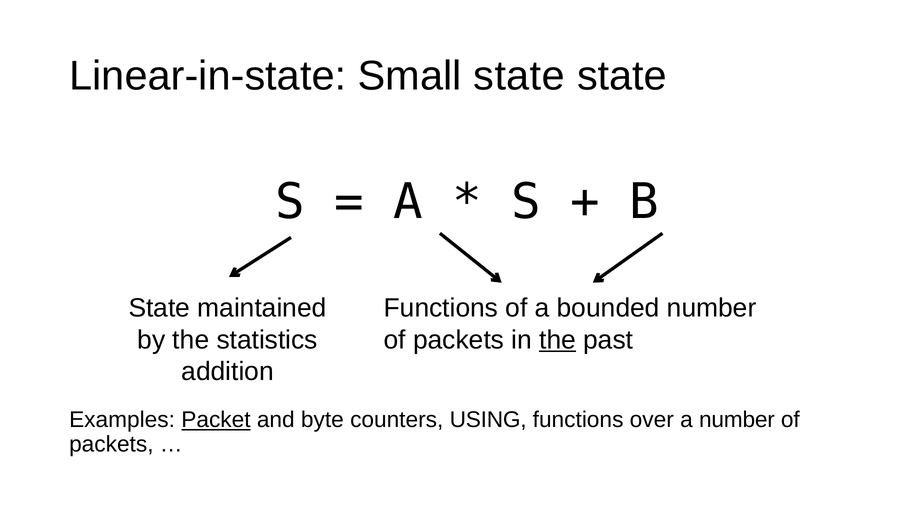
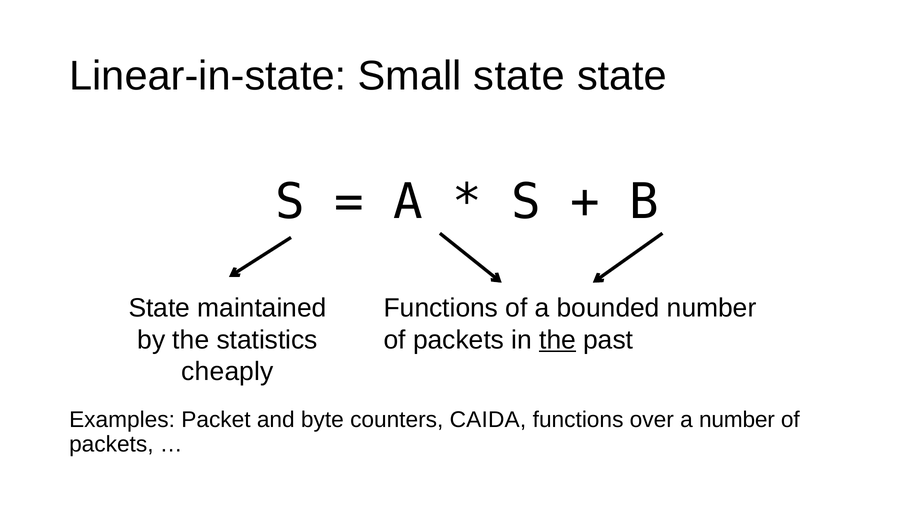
addition: addition -> cheaply (227, 372)
Packet underline: present -> none (216, 420)
USING: USING -> CAIDA (488, 420)
